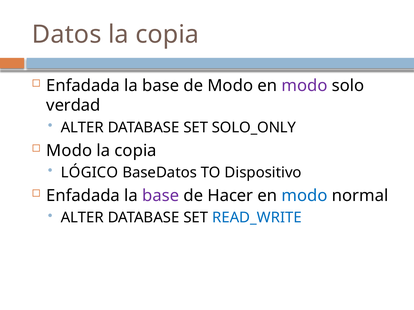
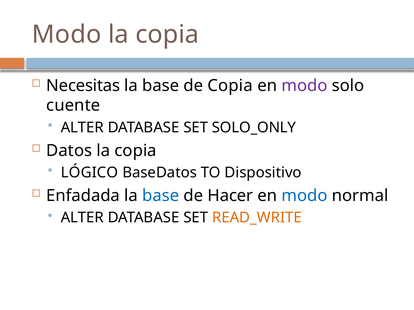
Datos: Datos -> Modo (67, 35)
Enfadada: Enfadada -> Necesitas (83, 86)
de Modo: Modo -> Copia (230, 86)
verdad: verdad -> cuente (73, 106)
Modo: Modo -> Datos (69, 151)
base colour: purple -> blue (161, 196)
READ_WRITE colour: blue -> orange (257, 218)
